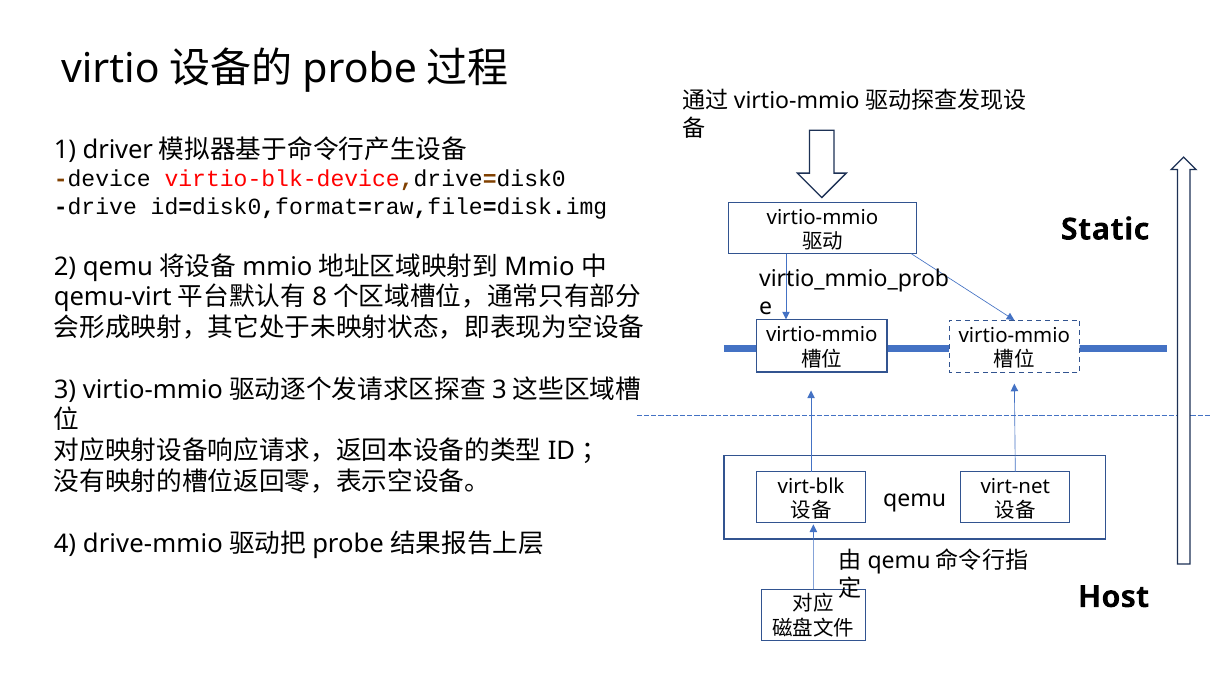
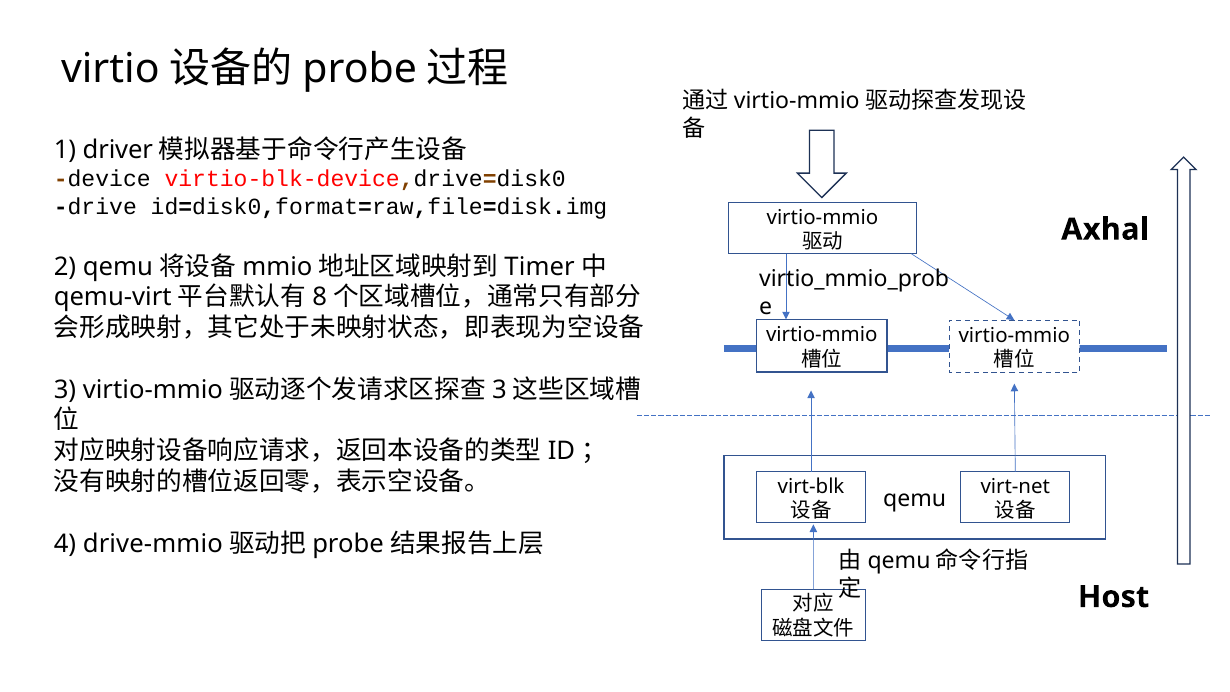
Static: Static -> Axhal (1105, 229)
Mmio: Mmio -> Timer (540, 267)
